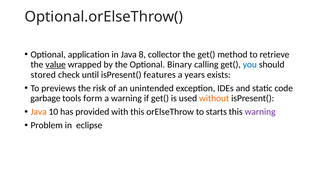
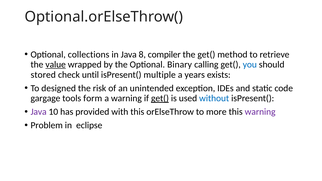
application: application -> collections (89, 54)
collector: collector -> compiler (164, 54)
features: features -> multiple (160, 75)
previews: previews -> designed (59, 88)
garbage: garbage -> gargage (45, 98)
get( underline: none -> present (160, 98)
without colour: orange -> blue (214, 98)
Java colour: orange -> purple (39, 112)
starts: starts -> more (216, 112)
